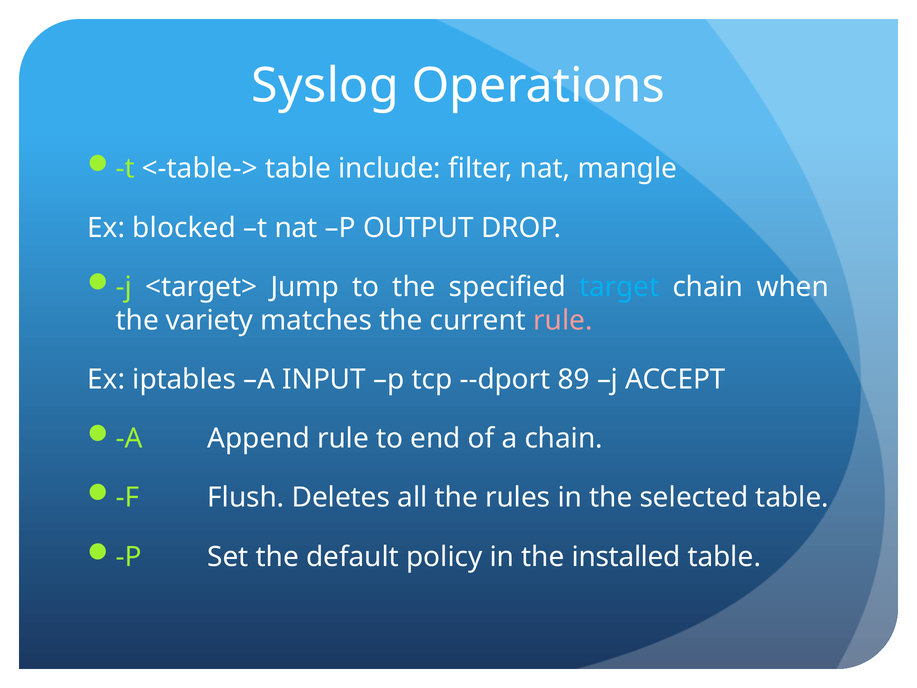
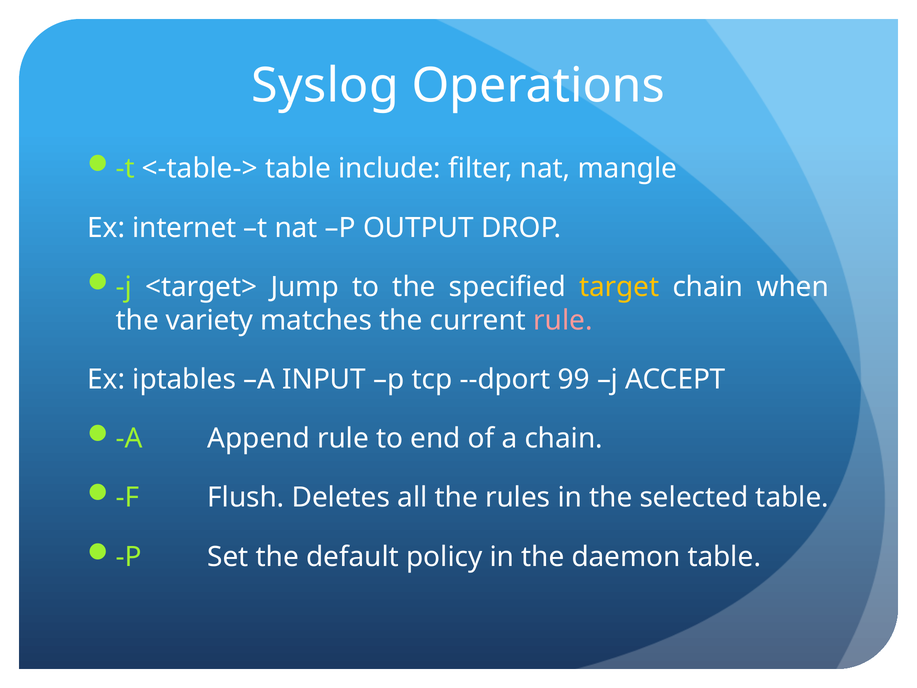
blocked: blocked -> internet (184, 228)
target colour: light blue -> yellow (619, 287)
89: 89 -> 99 (574, 379)
installed: installed -> daemon (626, 557)
